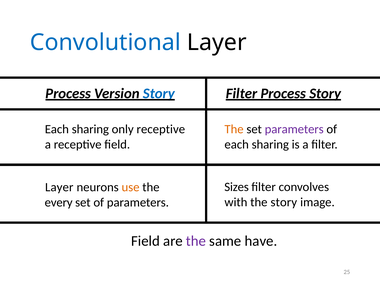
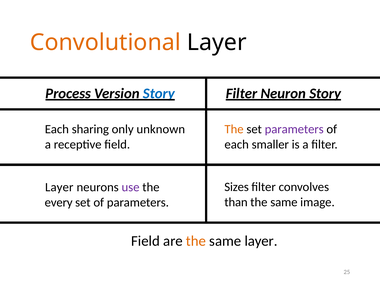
Convolutional colour: blue -> orange (105, 43)
Filter Process: Process -> Neuron (283, 93)
only receptive: receptive -> unknown (161, 129)
sharing: sharing -> smaller (270, 145)
use colour: orange -> purple (131, 187)
with: with -> than (236, 202)
story: story -> same (284, 202)
the colour: purple -> orange (196, 241)
same have: have -> layer (261, 241)
